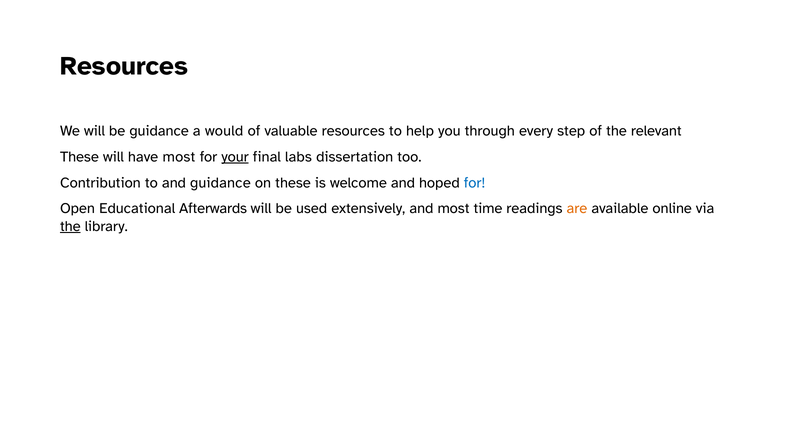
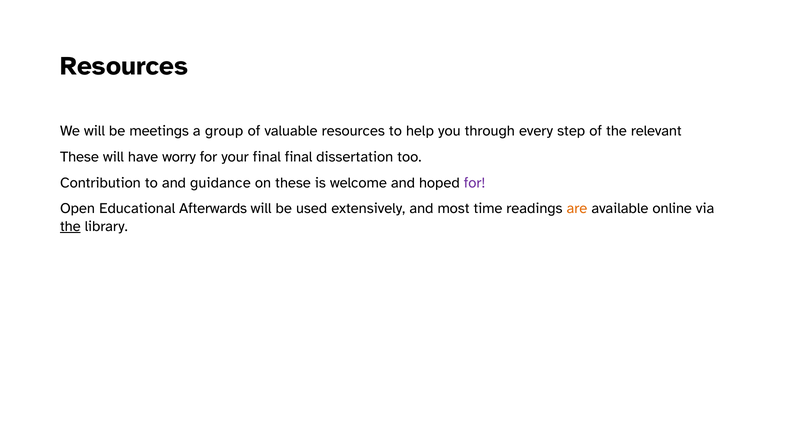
be guidance: guidance -> meetings (159, 131)
would: would -> group (224, 131)
have most: most -> worry (179, 157)
your underline: present -> none (235, 157)
final labs: labs -> final (299, 157)
for colour: blue -> purple (475, 182)
